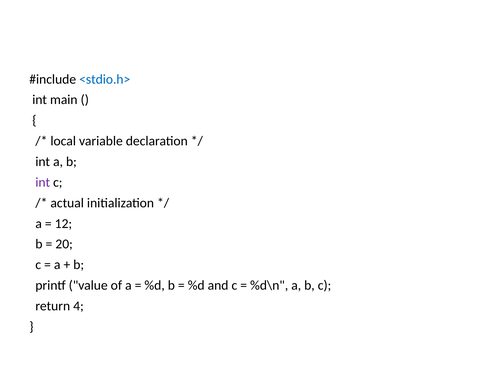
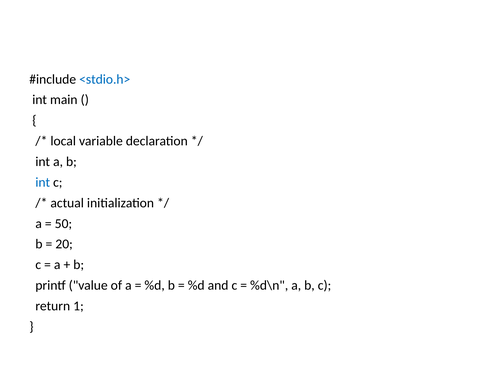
int colour: purple -> blue (43, 182)
12: 12 -> 50 (63, 224)
4: 4 -> 1 (78, 306)
